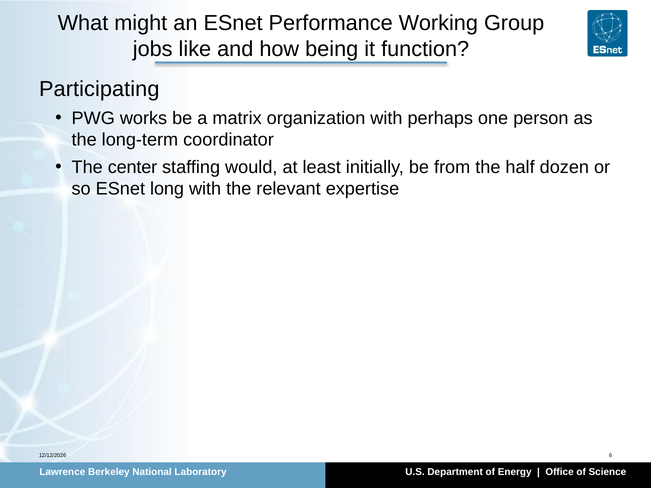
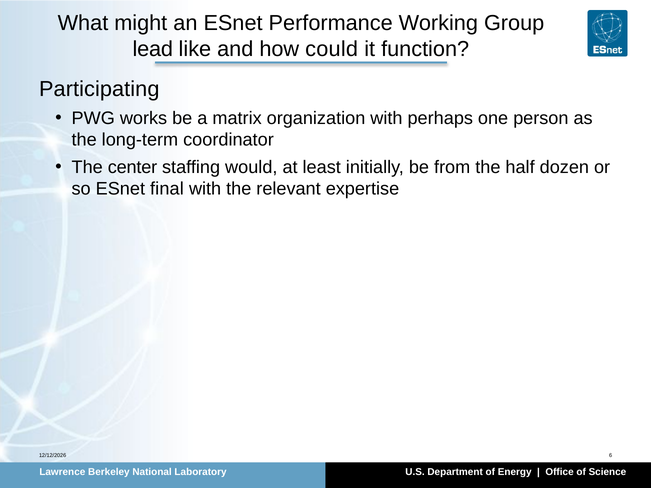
jobs: jobs -> lead (153, 49)
being: being -> could (332, 49)
long: long -> final (167, 189)
